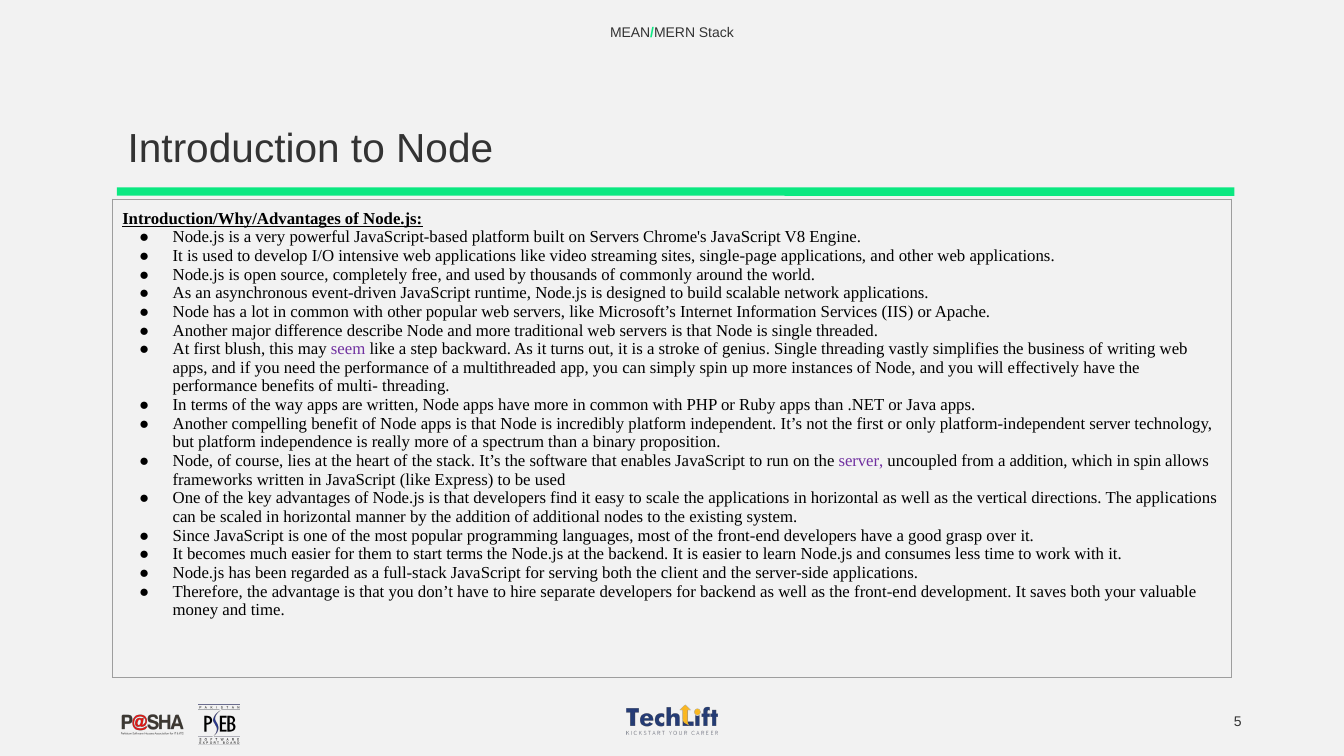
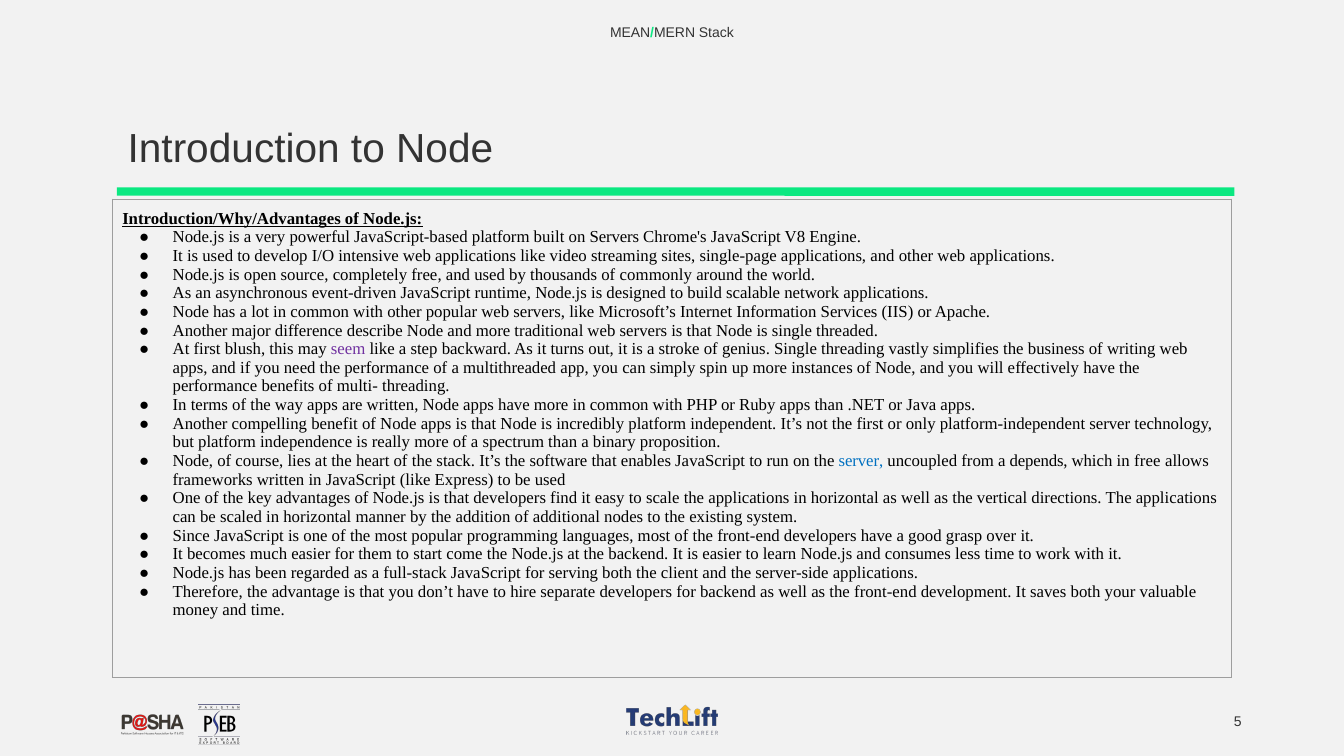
server colour: purple -> blue (861, 461)
a addition: addition -> depends (1039, 461)
in spin: spin -> free (1147, 461)
start terms: terms -> come (464, 554)
